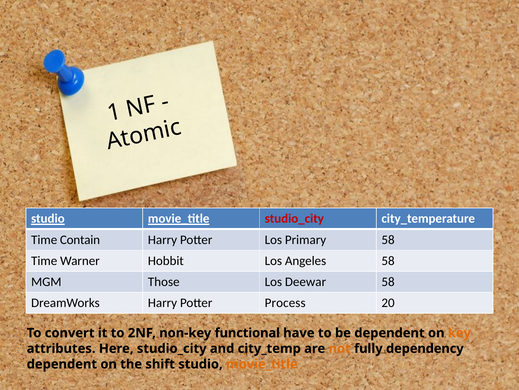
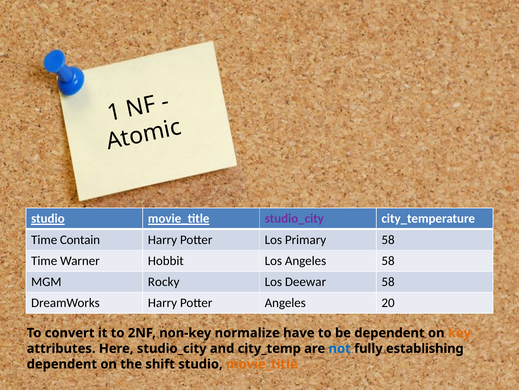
studio_city colour: red -> purple (294, 218)
Those: Those -> Rocky (164, 281)
Potter Process: Process -> Angeles (285, 302)
functional: functional -> normalize (247, 332)
not colour: orange -> blue (340, 348)
dependency: dependency -> establishing (425, 348)
